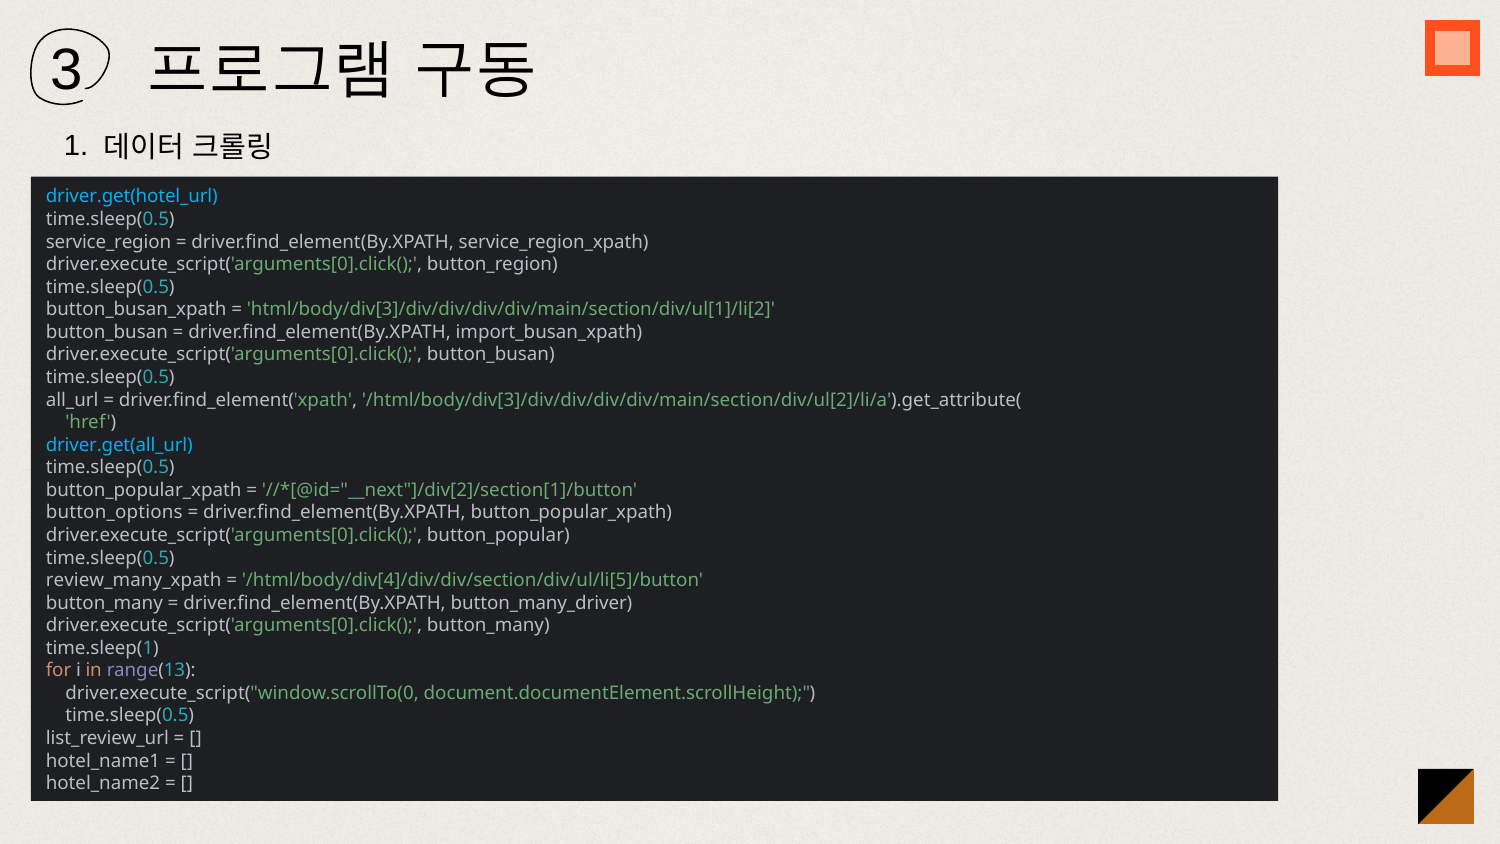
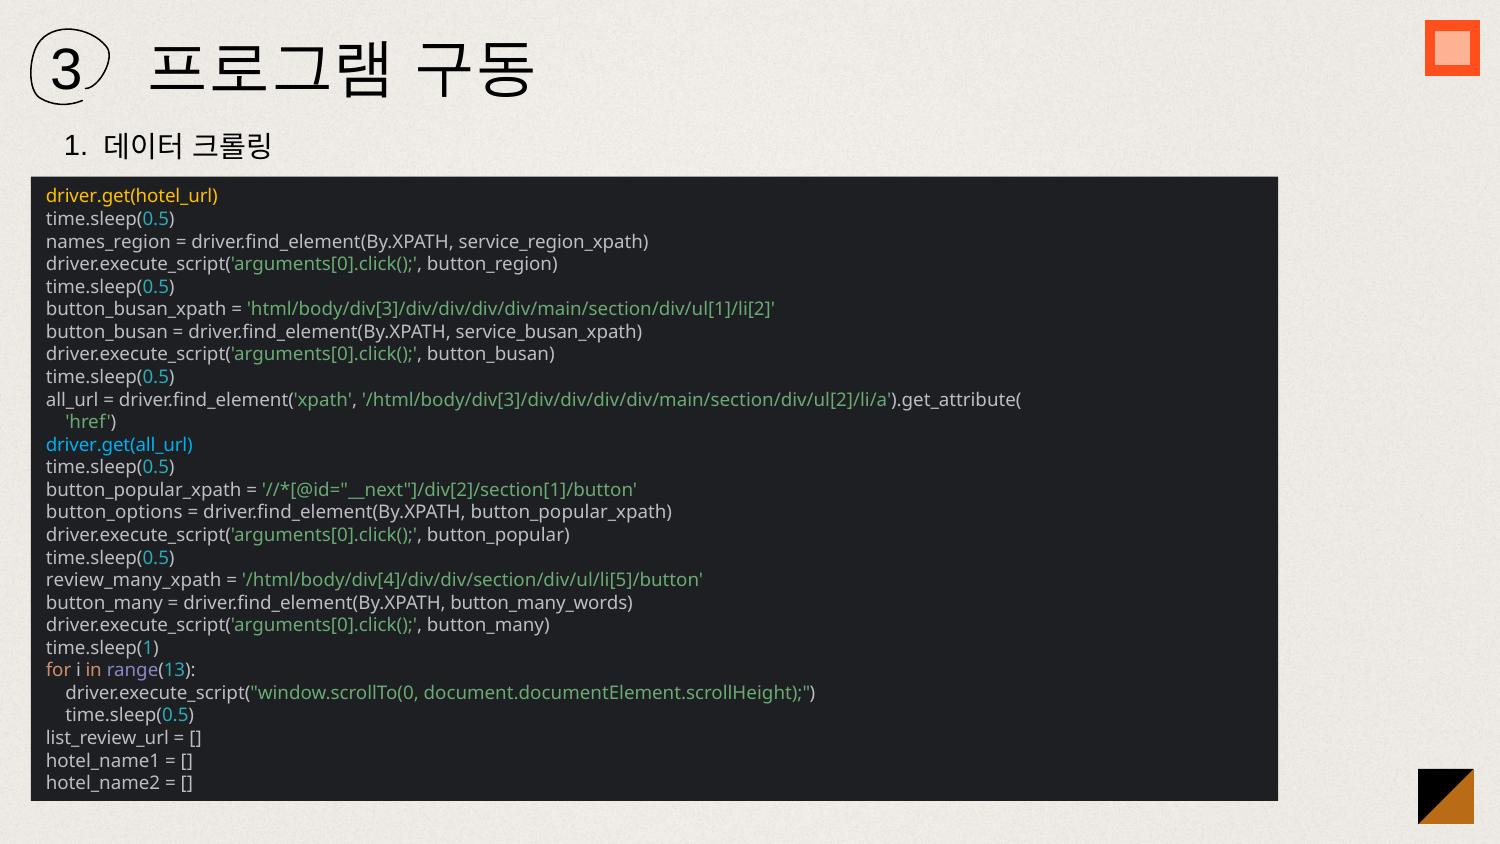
driver.get(hotel_url colour: light blue -> yellow (132, 197)
service_region: service_region -> names_region (108, 242)
import_busan_xpath: import_busan_xpath -> service_busan_xpath (549, 332)
button_many_driver: button_many_driver -> button_many_words (542, 603)
